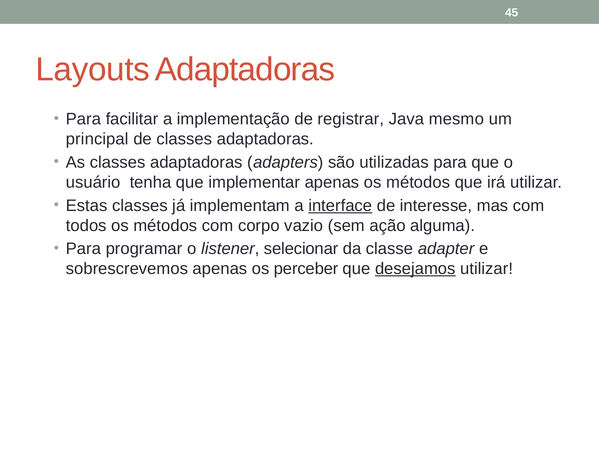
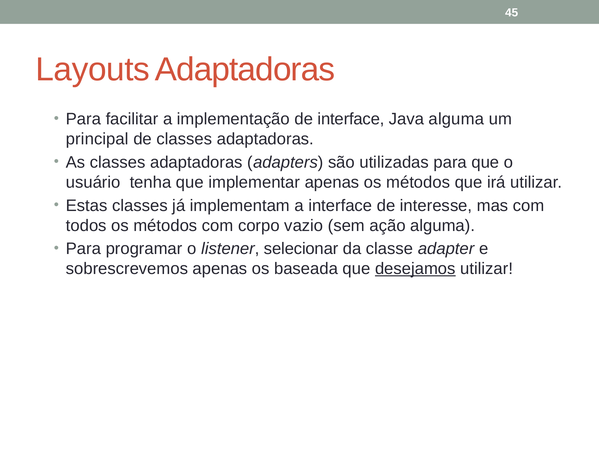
de registrar: registrar -> interface (351, 119)
Java mesmo: mesmo -> alguma (456, 119)
interface underline: present -> none (340, 206)
perceber: perceber -> baseada (306, 269)
